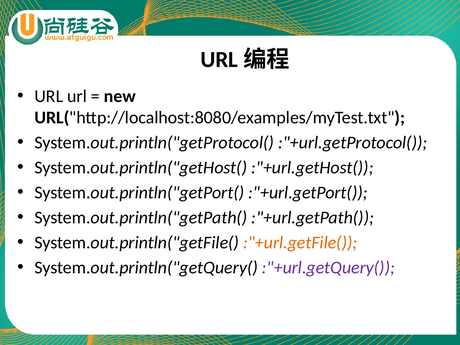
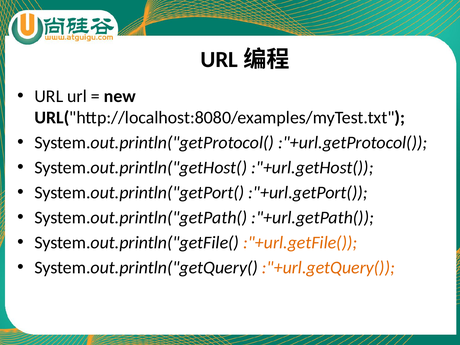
:"+url.getQuery( colour: purple -> orange (328, 268)
